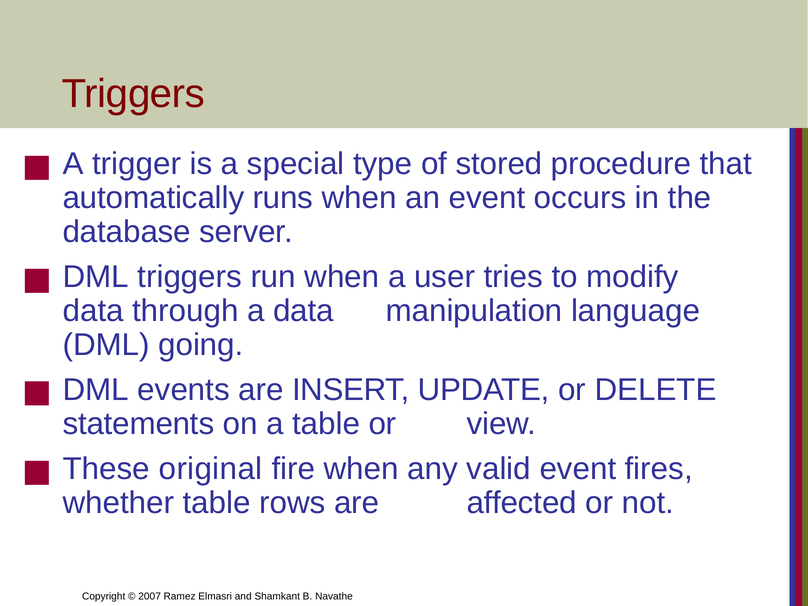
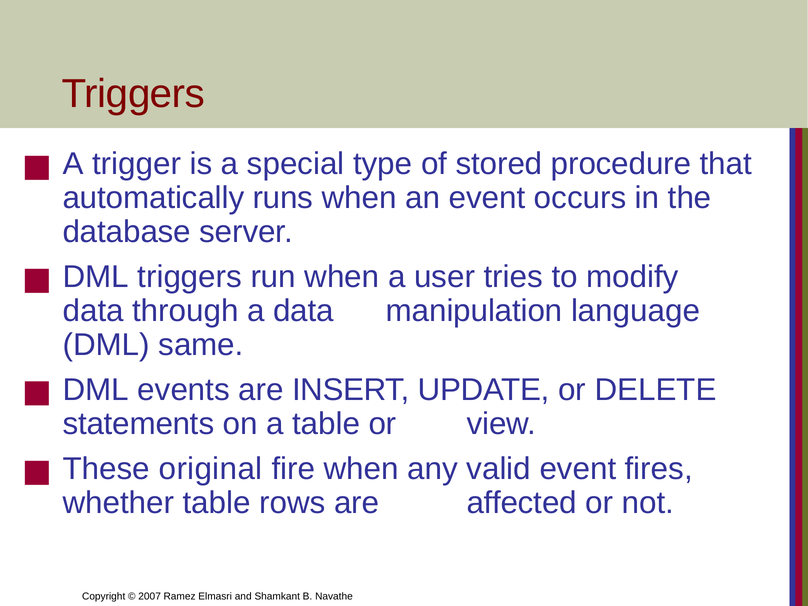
going: going -> same (201, 345)
